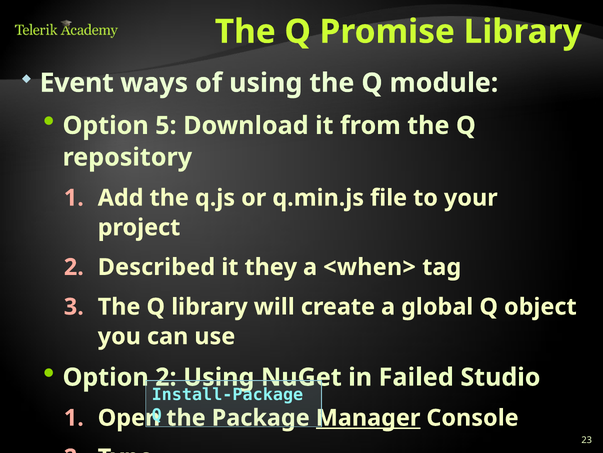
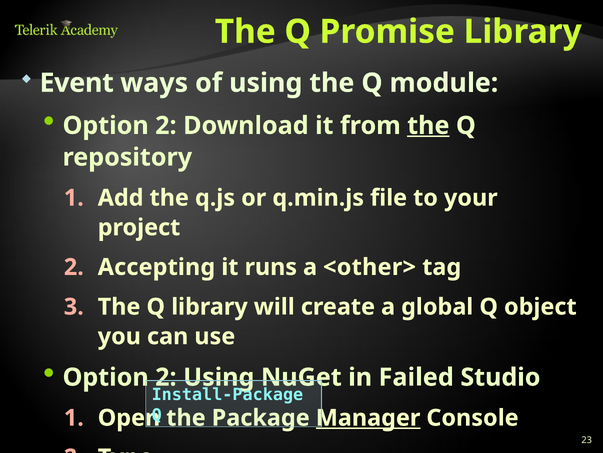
5: 5 -> 2 (166, 125)
the underline: none -> present (428, 125)
Described: Described -> Accepting (156, 267)
they: they -> runs (271, 267)
<when>: <when> -> <other> (370, 267)
